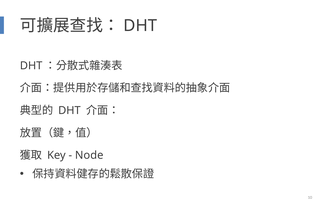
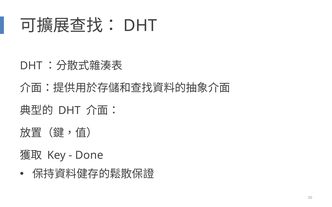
Node: Node -> Done (89, 156)
